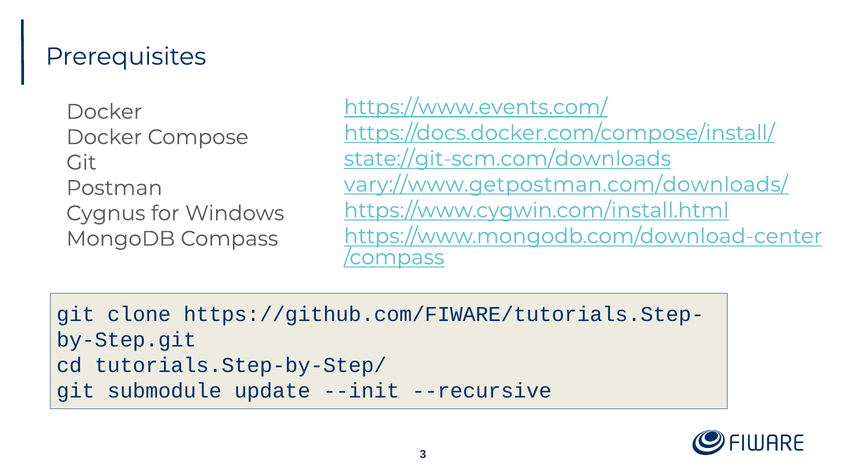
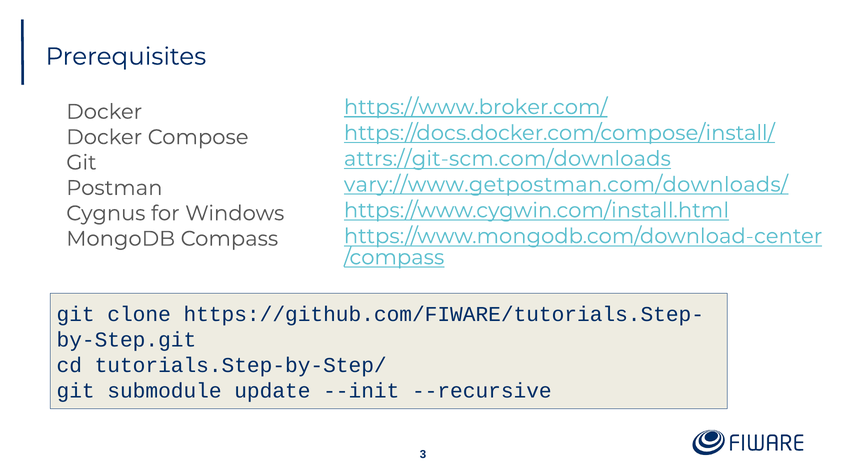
https://www.events.com/: https://www.events.com/ -> https://www.broker.com/ (476, 107)
state://git-scm.com/downloads: state://git-scm.com/downloads -> attrs://git-scm.com/downloads (507, 159)
